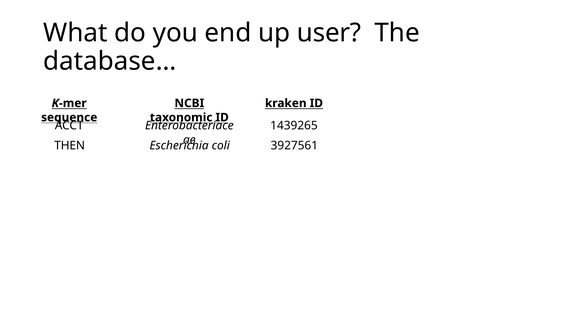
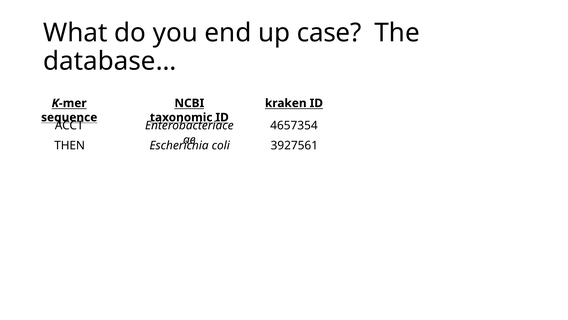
user: user -> case (329, 33)
1439265: 1439265 -> 4657354 (294, 125)
